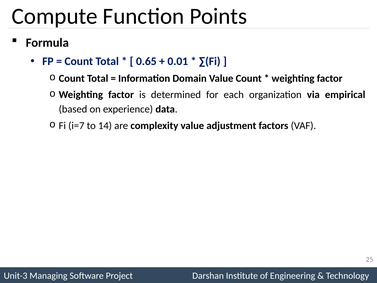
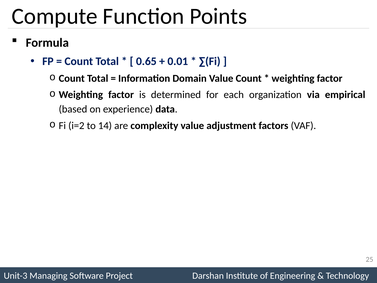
i=7: i=7 -> i=2 (76, 125)
